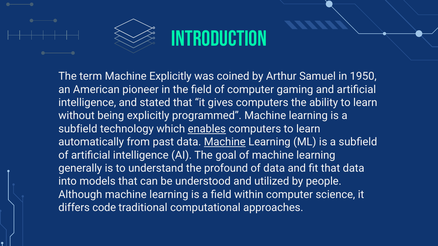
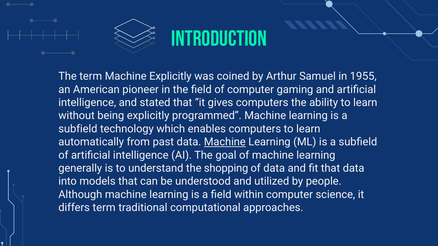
1950: 1950 -> 1955 (363, 76)
enables underline: present -> none (207, 129)
profound: profound -> shopping (226, 168)
differs code: code -> term (104, 208)
